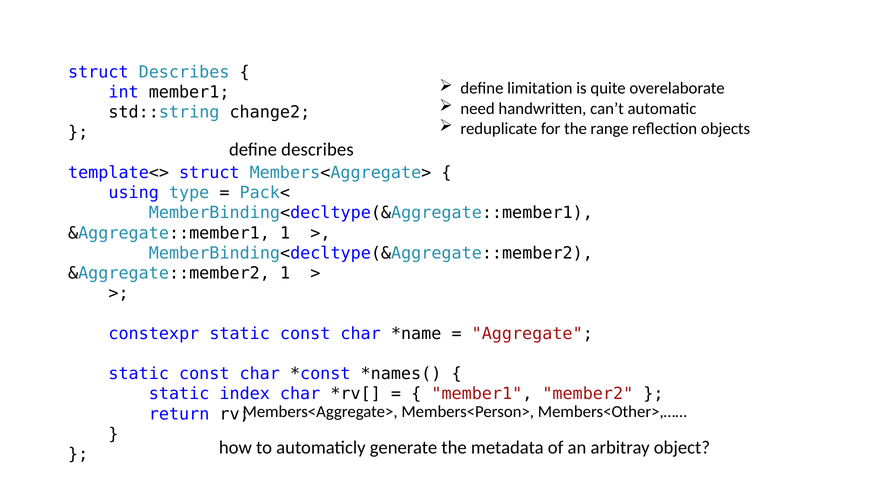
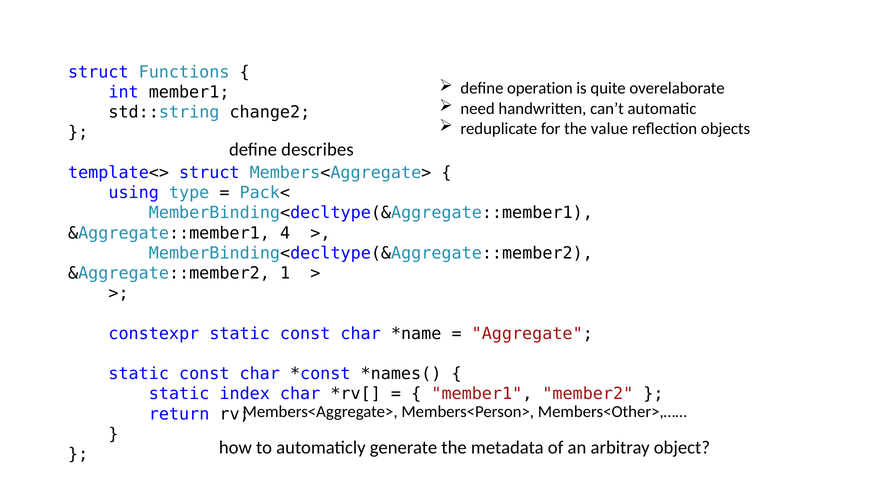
struct Describes: Describes -> Functions (184, 72)
limitation: limitation -> operation (540, 88)
range: range -> value (609, 129)
&Aggregate::member1 1: 1 -> 4 (285, 233)
